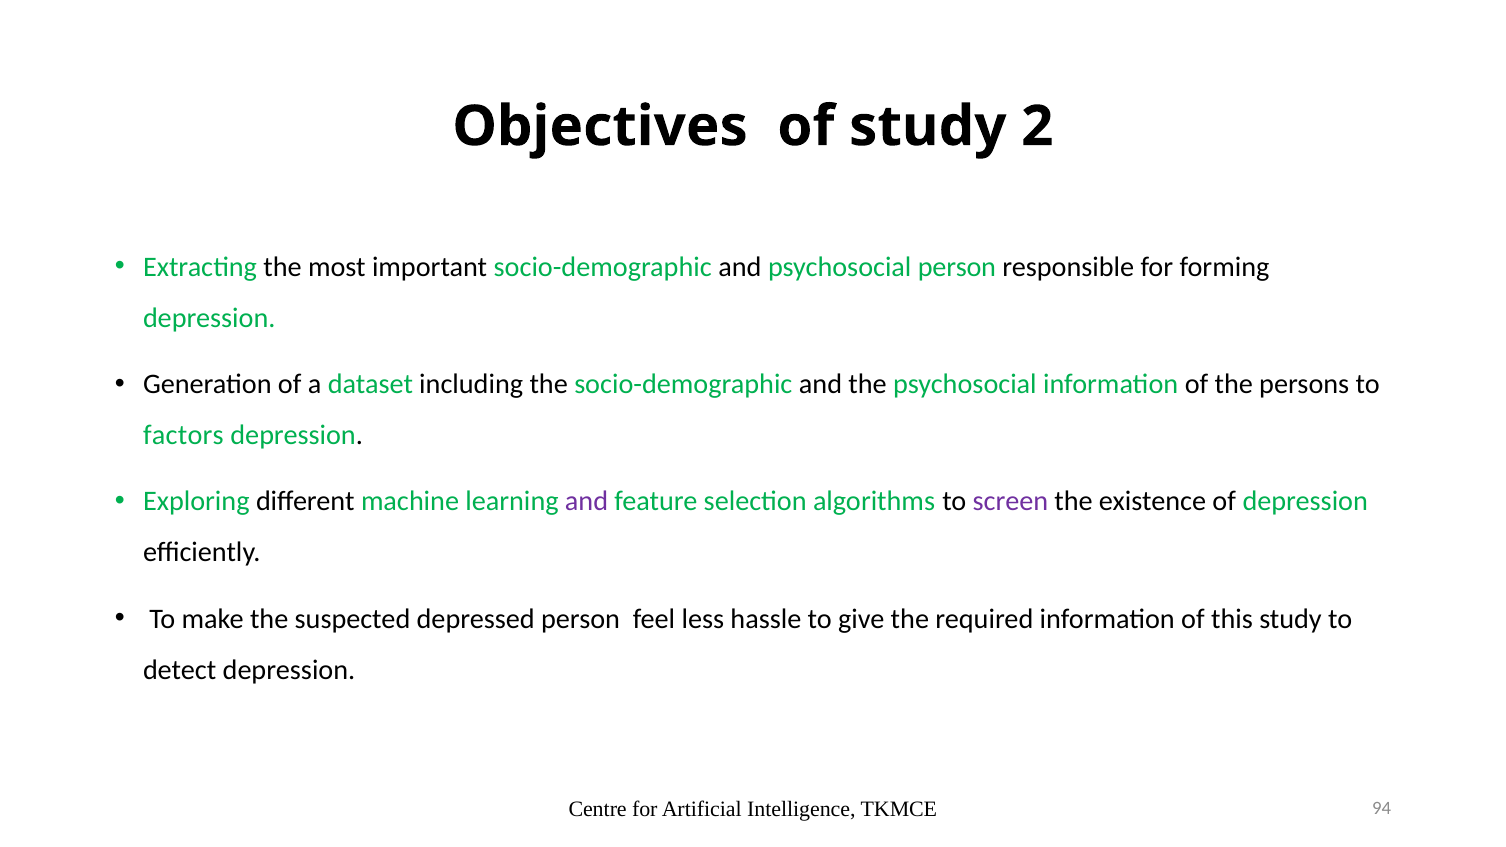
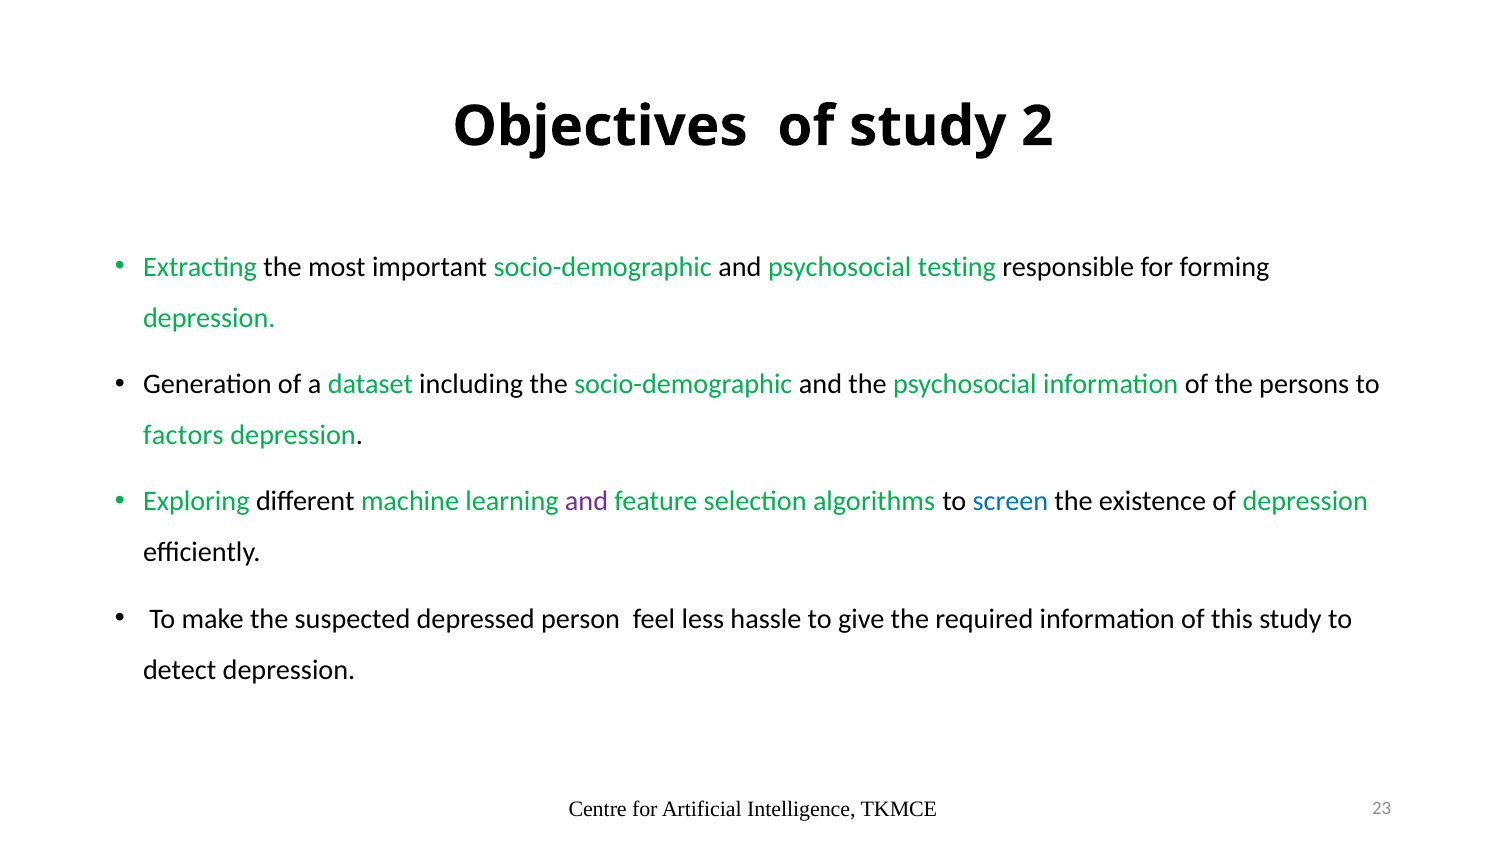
psychosocial person: person -> testing (957, 267)
screen colour: purple -> blue (1010, 502)
94: 94 -> 23 (1382, 809)
